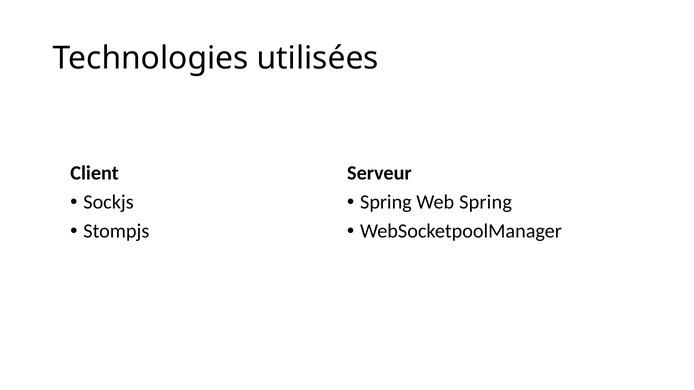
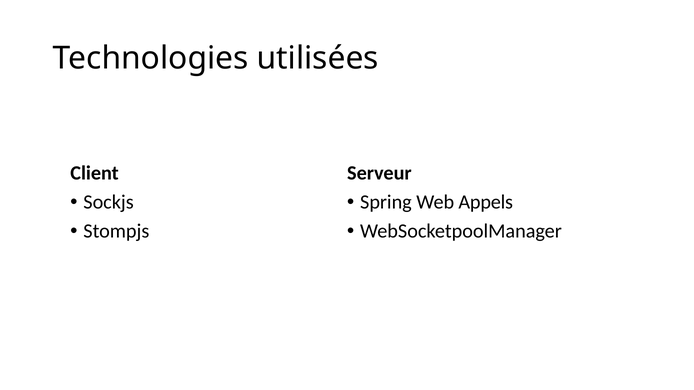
Web Spring: Spring -> Appels (486, 202)
